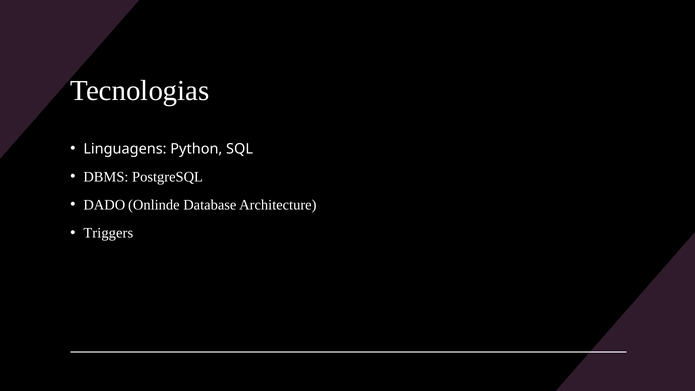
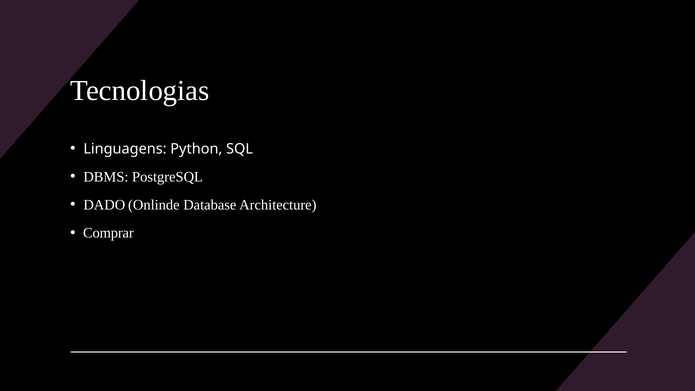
Triggers: Triggers -> Comprar (108, 233)
